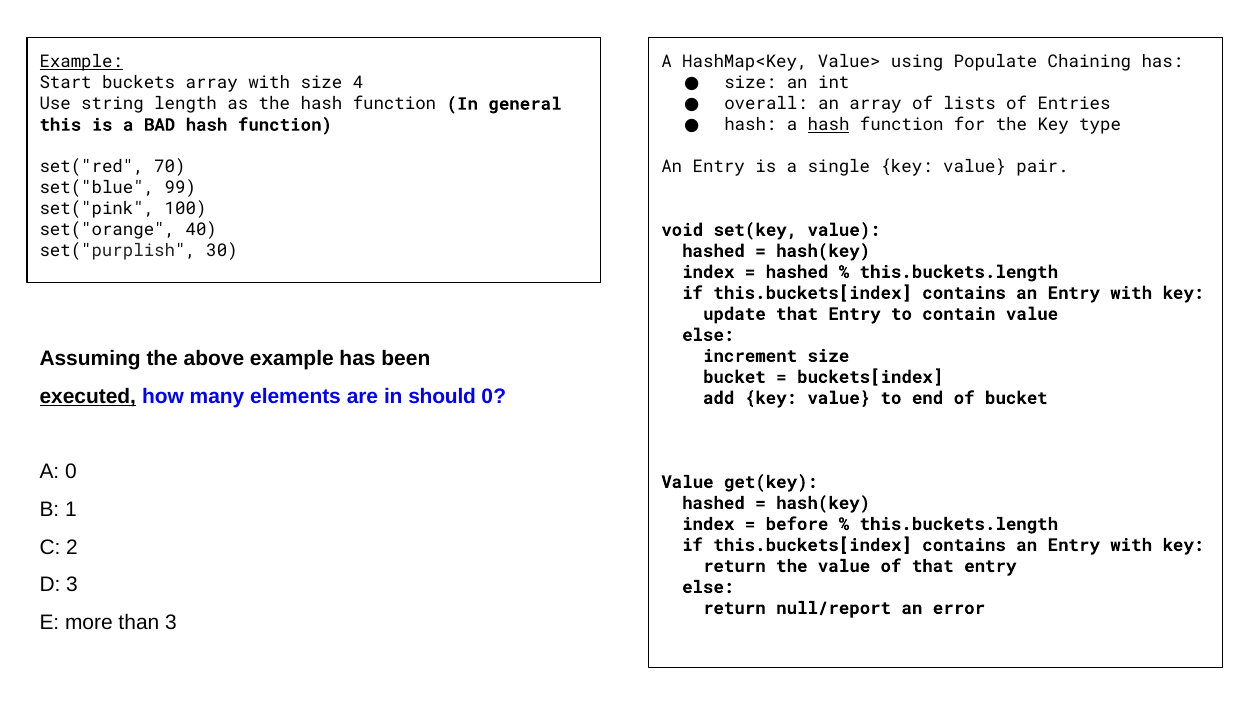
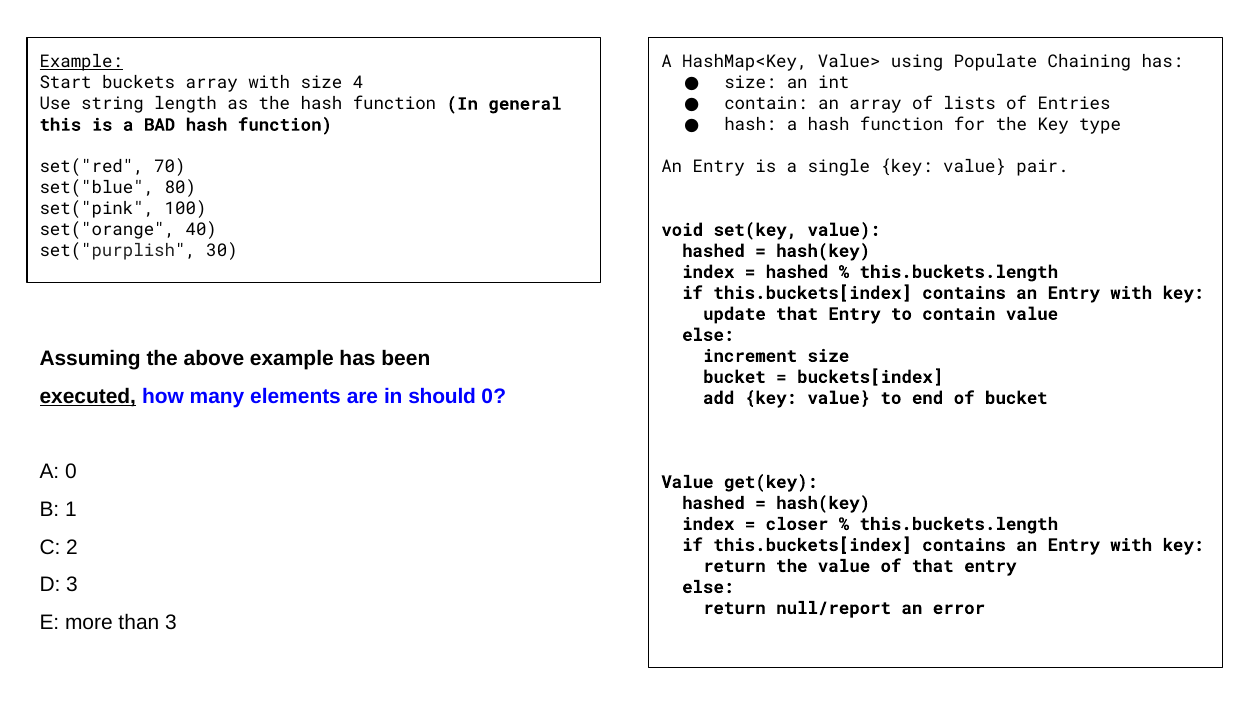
overall: overall -> contain (766, 104)
hash underline: present -> none (829, 125)
99: 99 -> 80 (180, 188)
before: before -> closer (797, 524)
